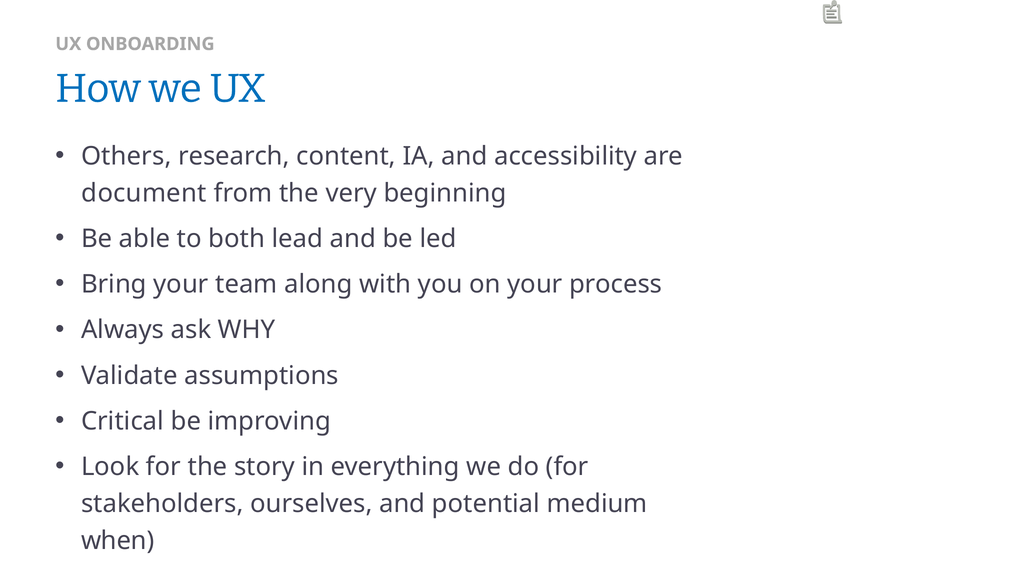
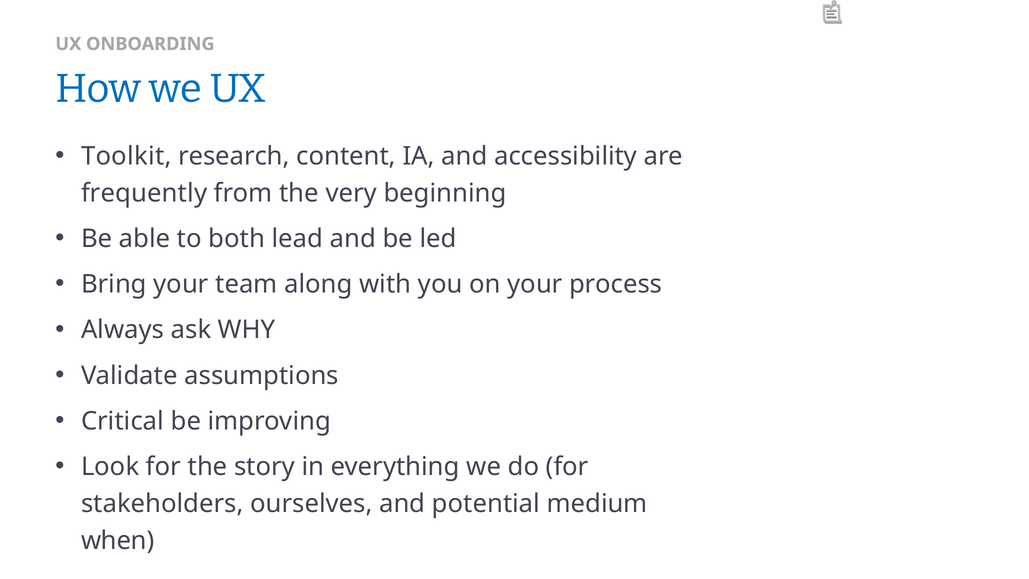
Others: Others -> Toolkit (126, 156)
document: document -> frequently (144, 193)
